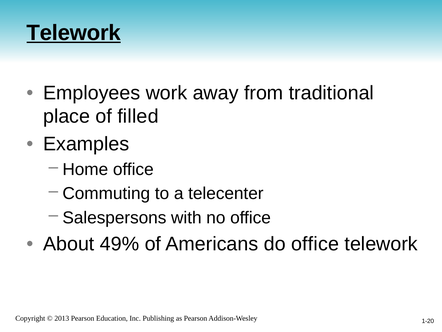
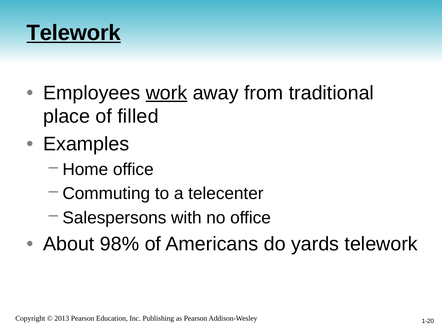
work underline: none -> present (166, 93)
49%: 49% -> 98% (120, 244)
do office: office -> yards (315, 244)
